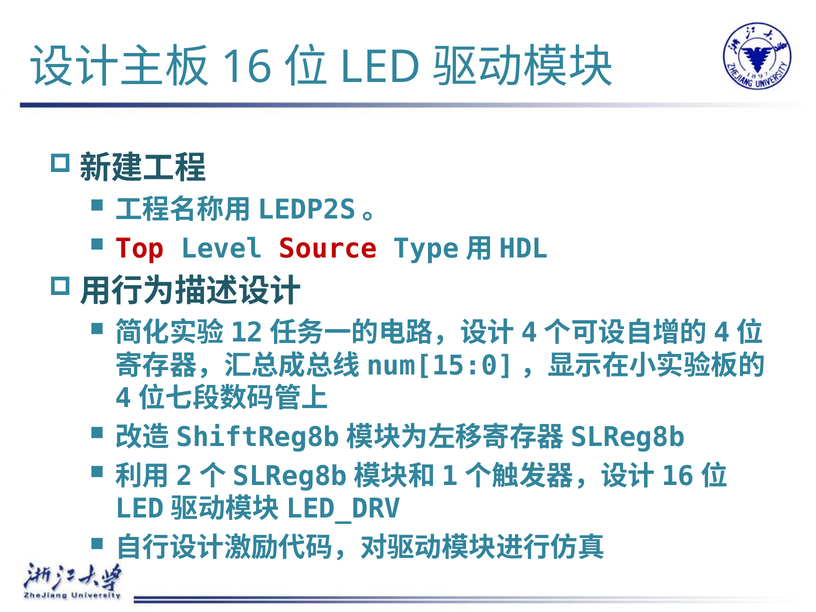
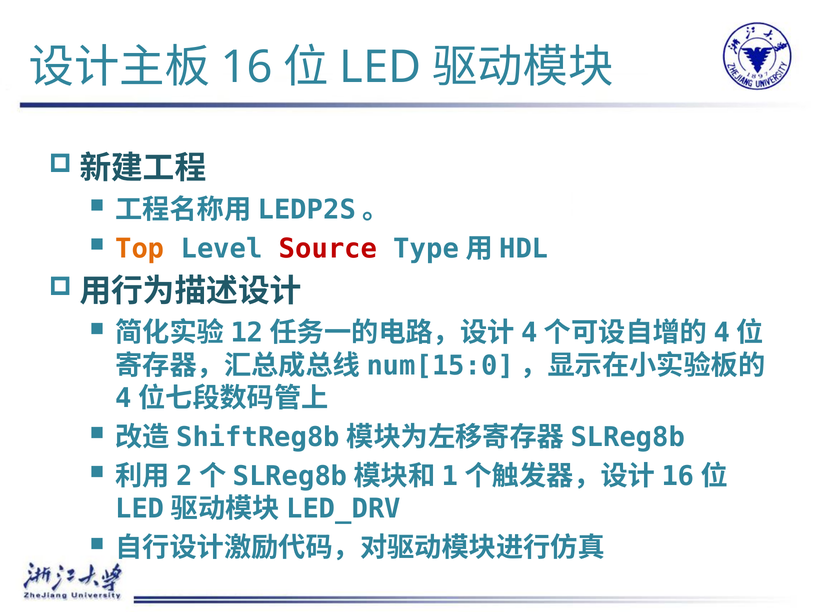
Top colour: red -> orange (140, 249)
